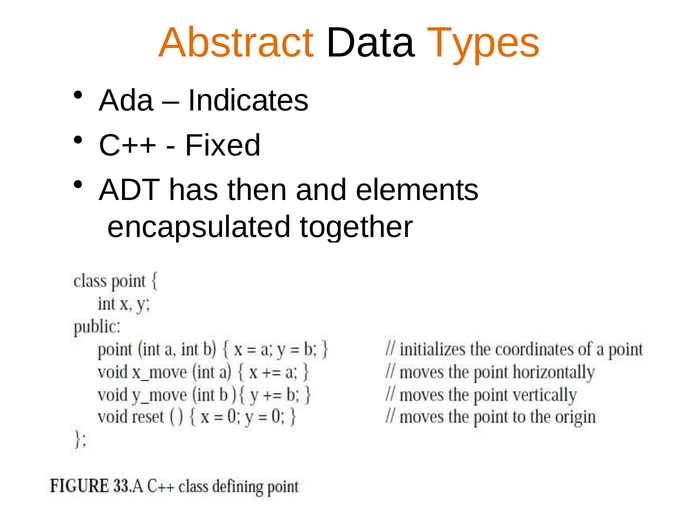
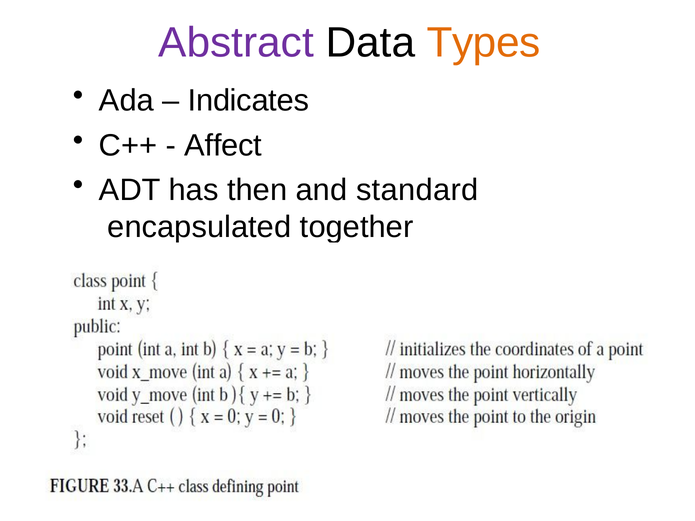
Abstract colour: orange -> purple (236, 43)
Fixed: Fixed -> Affect (223, 146)
elements: elements -> standard (417, 190)
